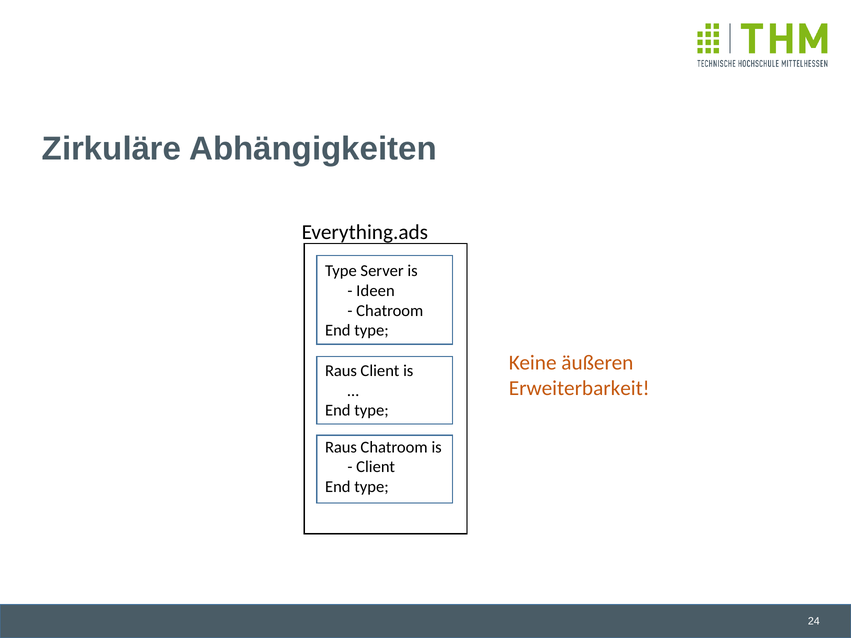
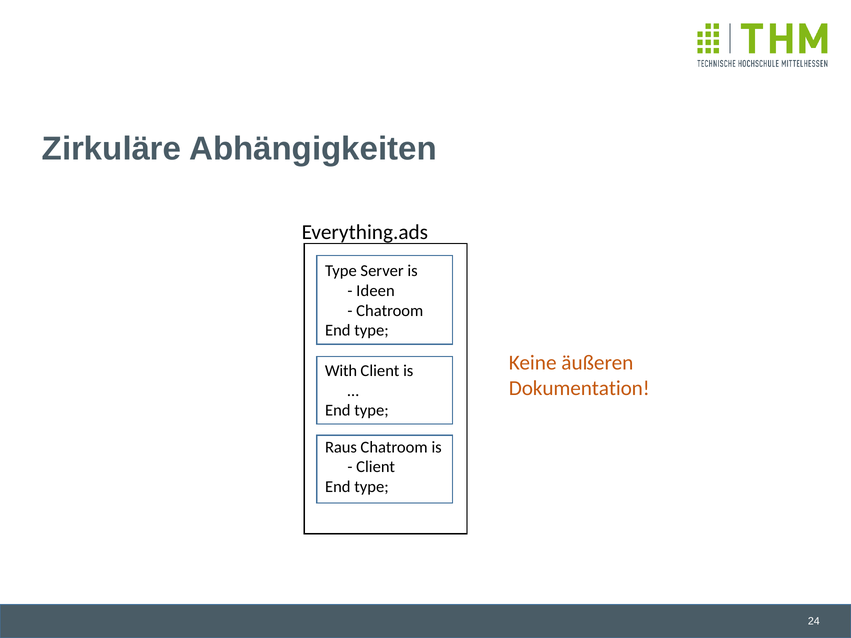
Raus: Raus -> With (341, 371)
Erweiterbarkeit: Erweiterbarkeit -> Dokumentation (579, 388)
